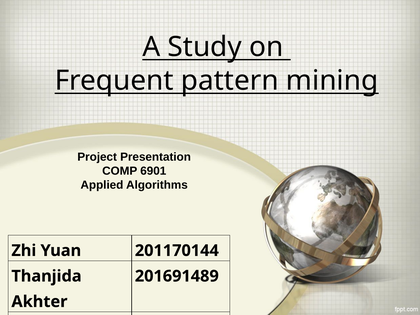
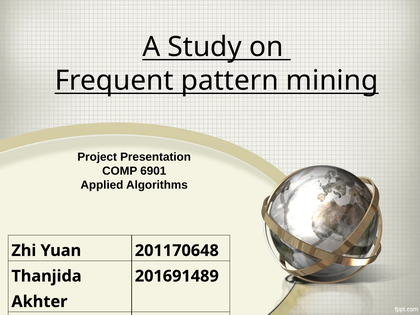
201170144: 201170144 -> 201170648 (177, 251)
